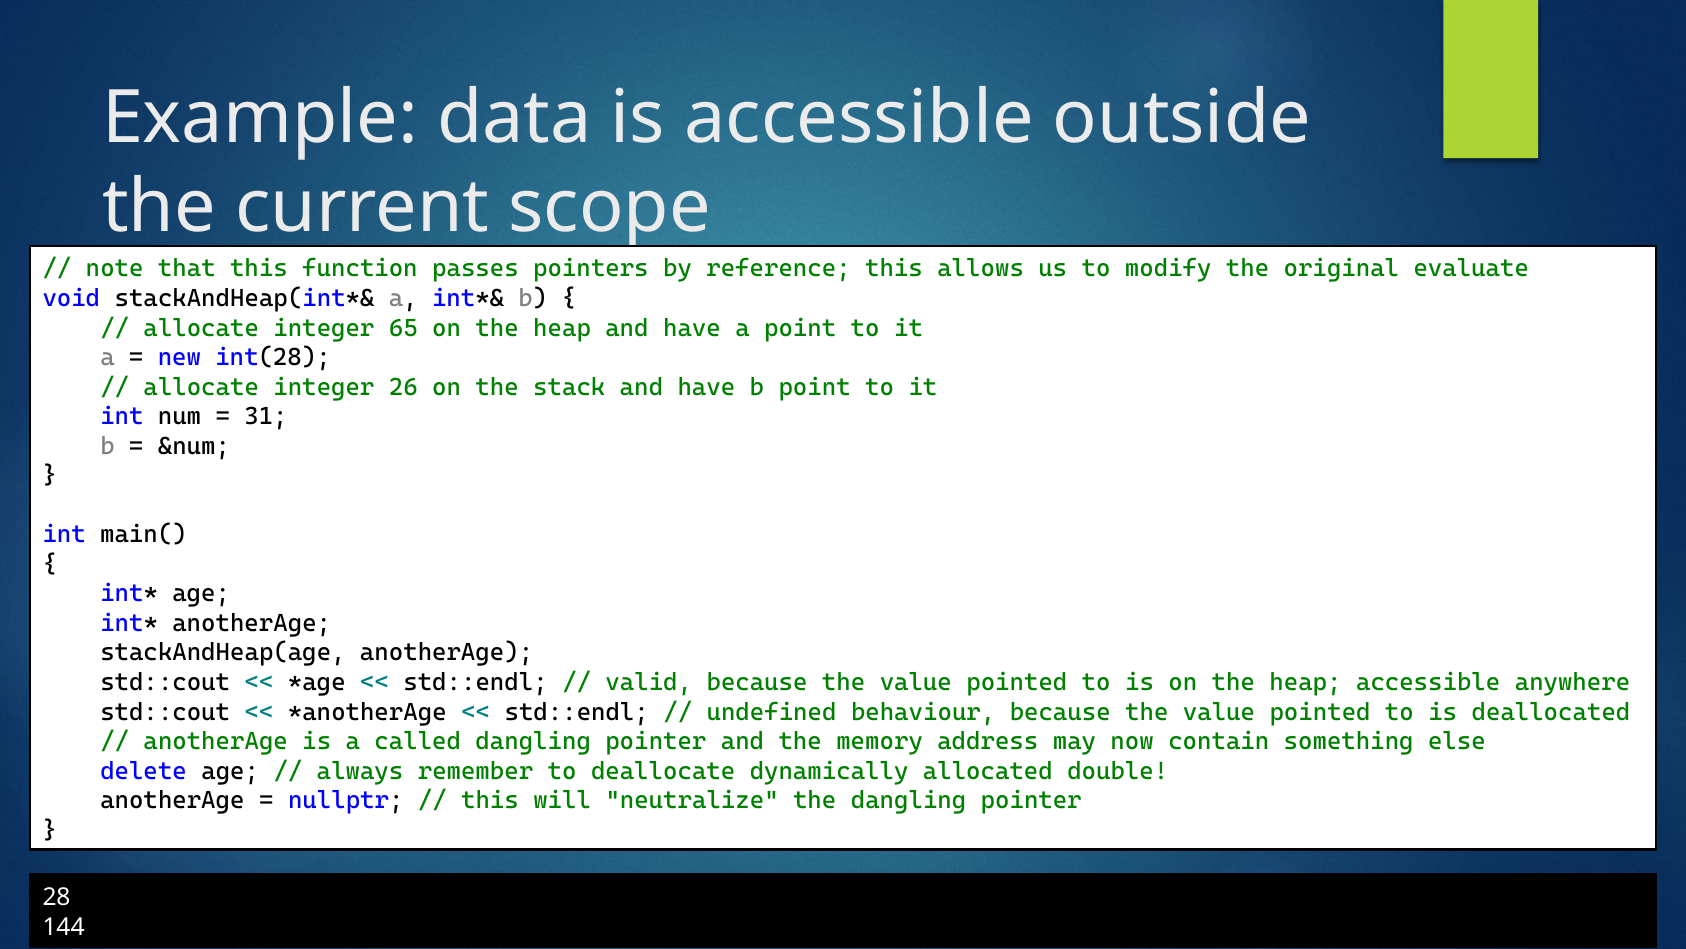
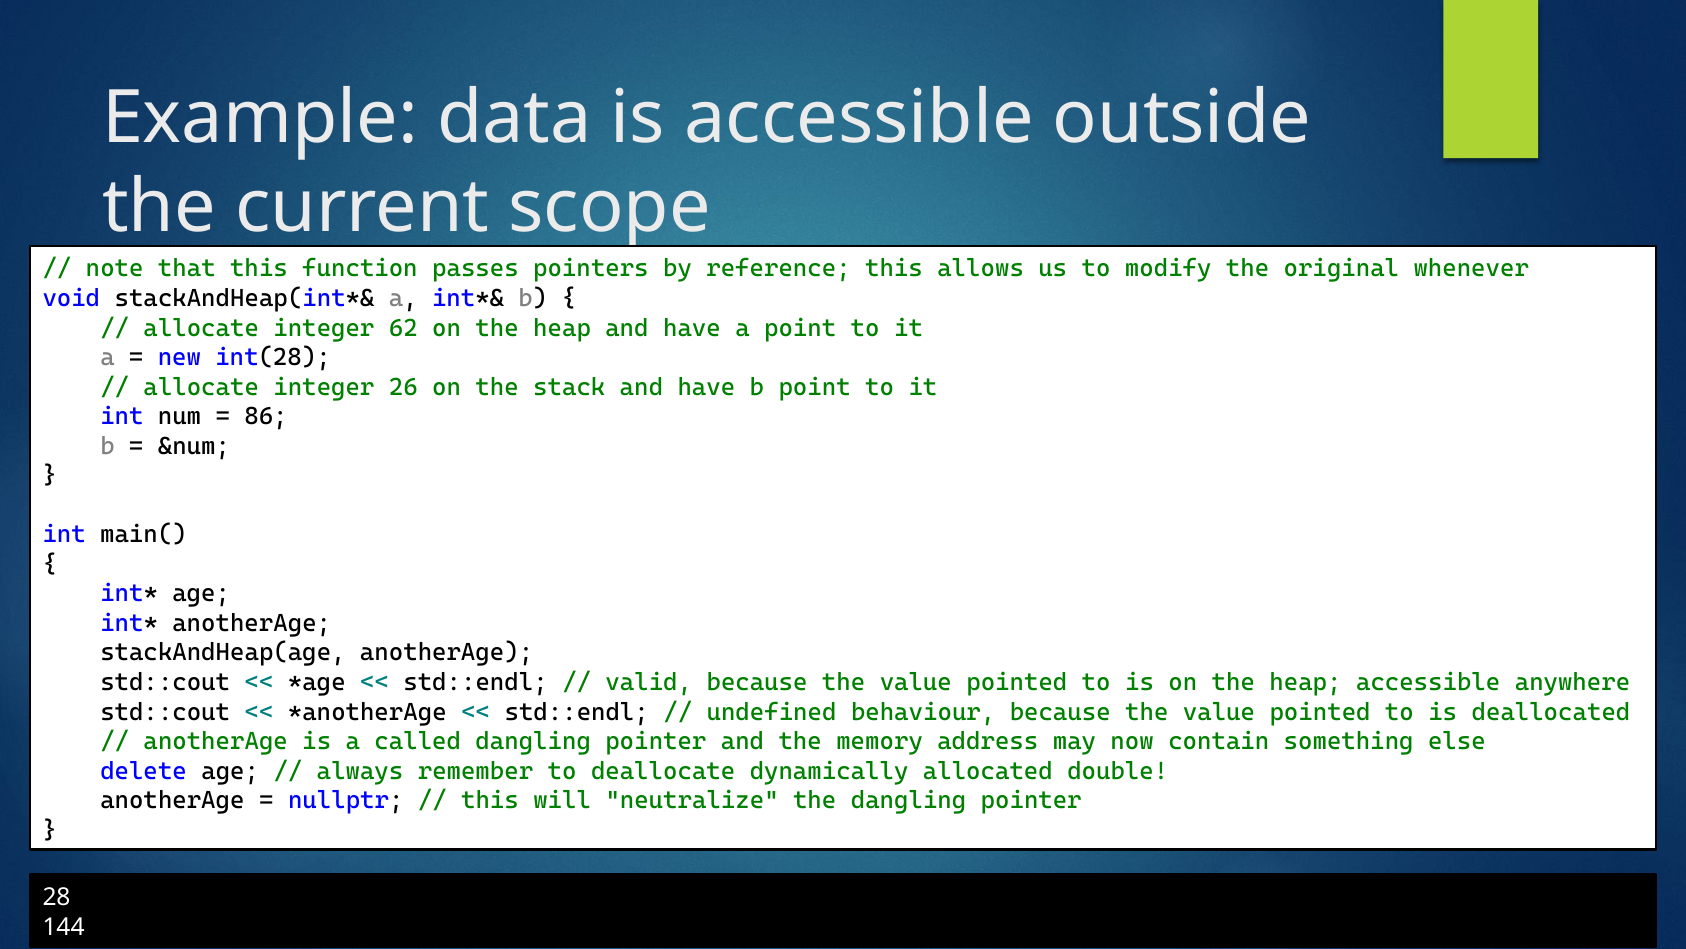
evaluate: evaluate -> whenever (1471, 269)
65: 65 -> 62 (403, 328)
31: 31 -> 86 (266, 416)
